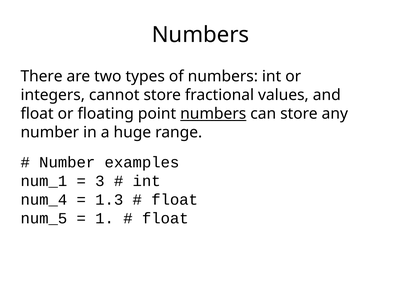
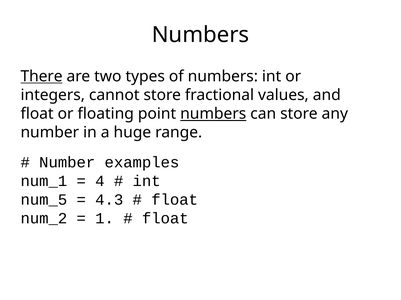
There underline: none -> present (42, 77)
3: 3 -> 4 (100, 182)
num_4: num_4 -> num_5 (44, 200)
1.3: 1.3 -> 4.3 (109, 200)
num_5: num_5 -> num_2 (44, 219)
